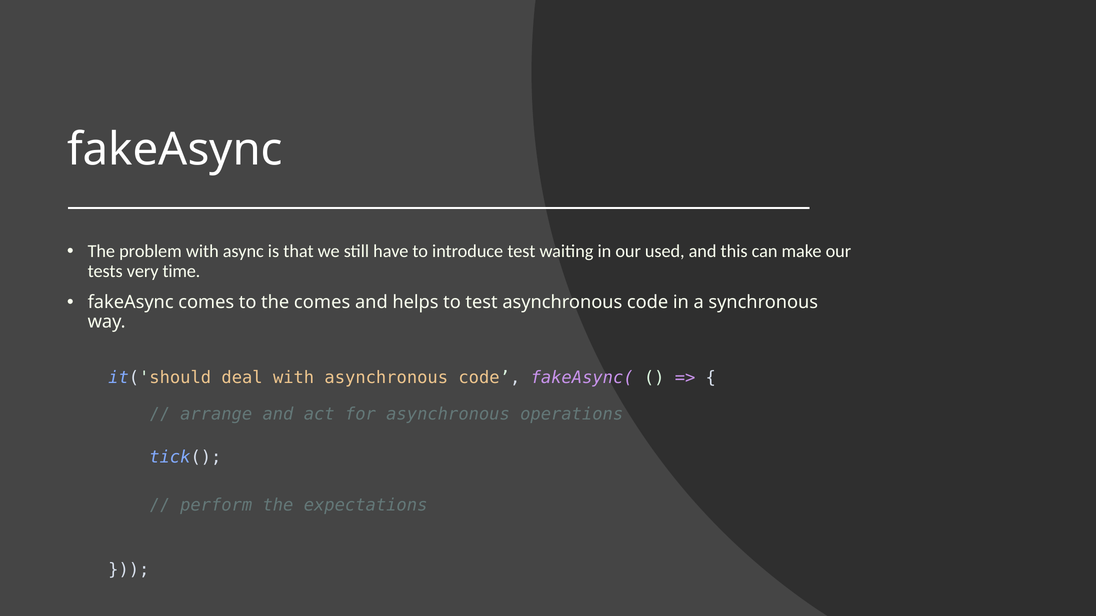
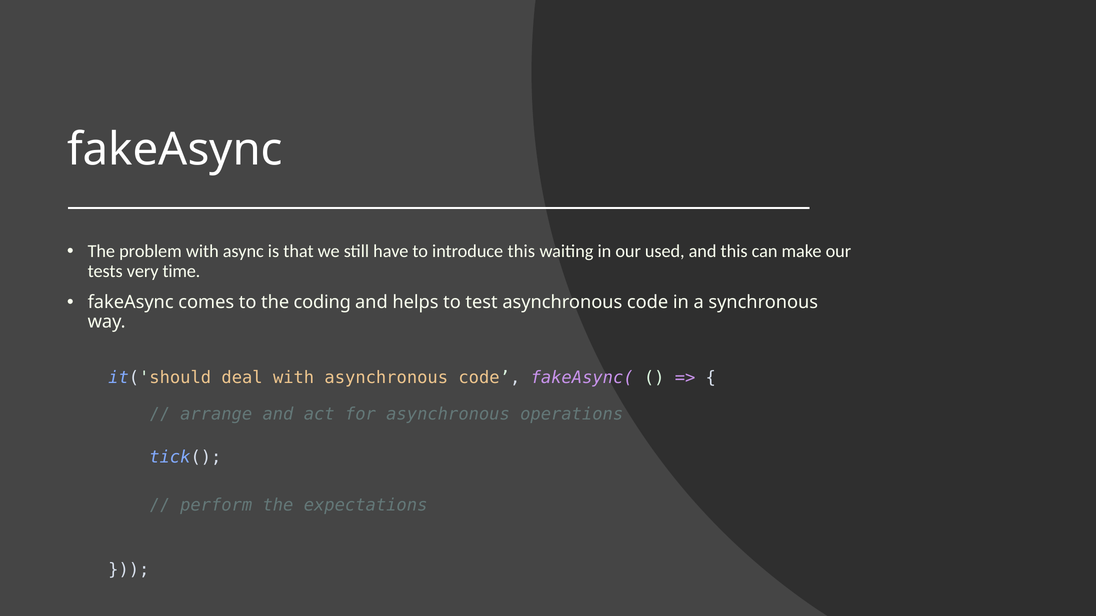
introduce test: test -> this (521, 252)
the comes: comes -> coding (322, 302)
